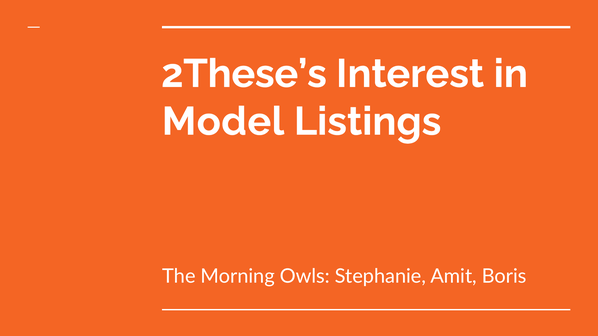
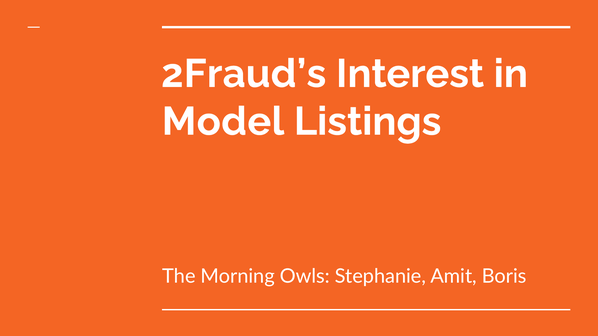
2These’s: 2These’s -> 2Fraud’s (244, 74)
